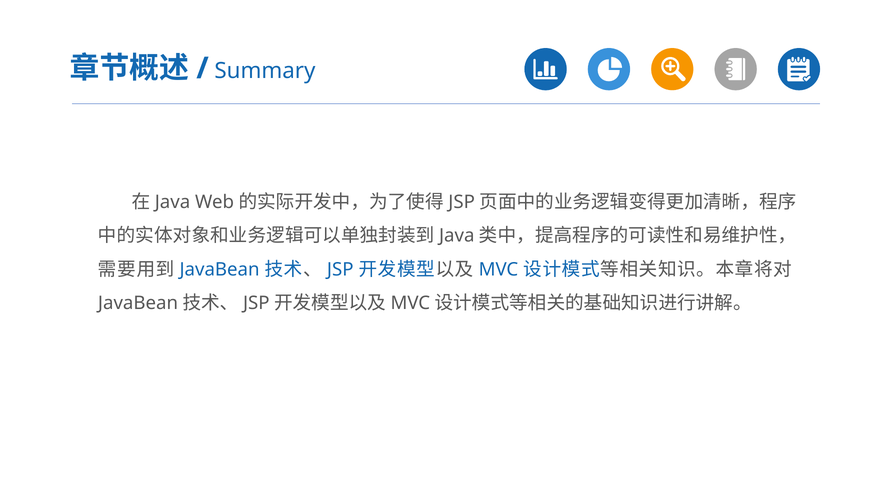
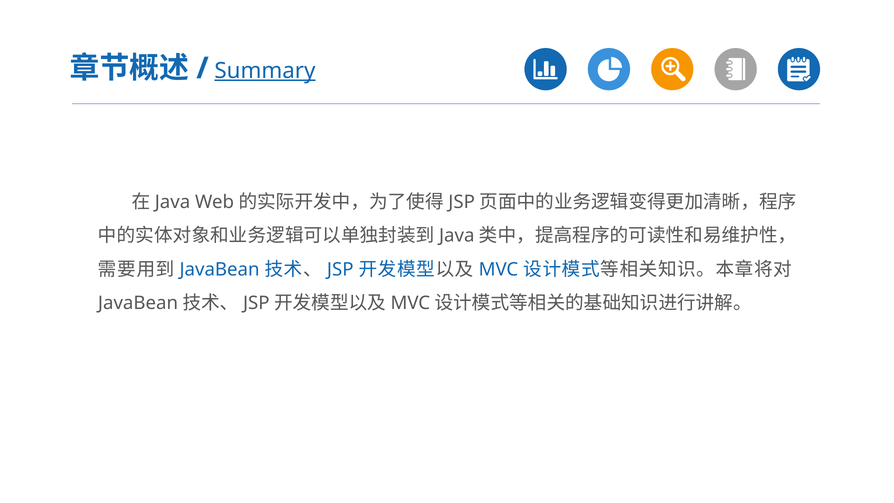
Summary underline: none -> present (265, 71)
